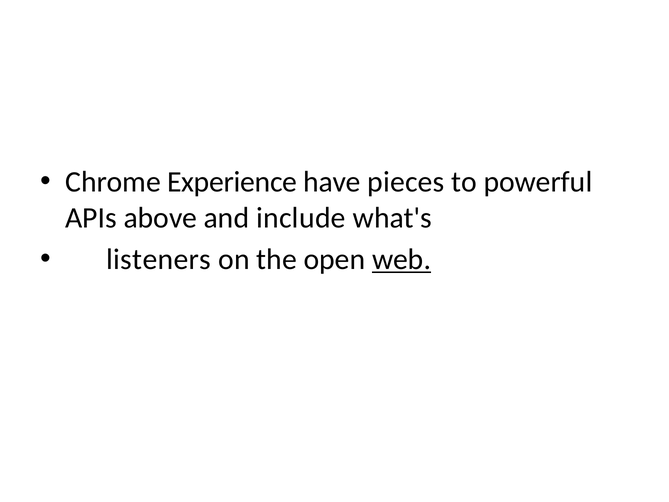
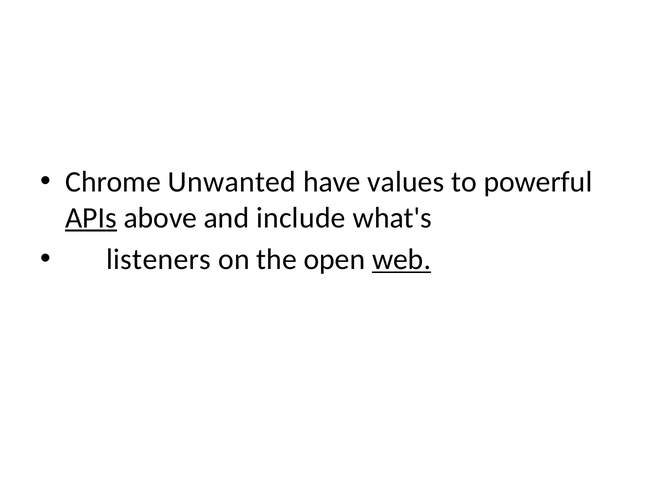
Experience: Experience -> Unwanted (232, 182)
pieces: pieces -> values (406, 182)
APIs underline: none -> present (91, 218)
